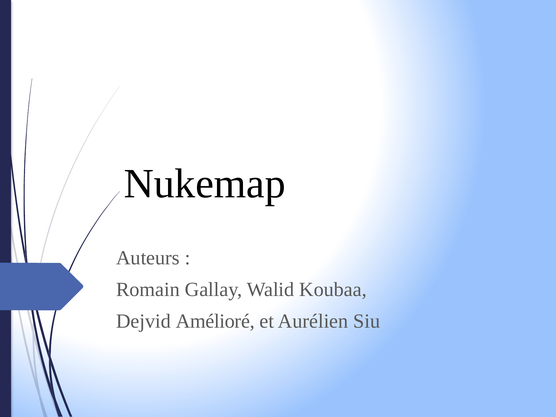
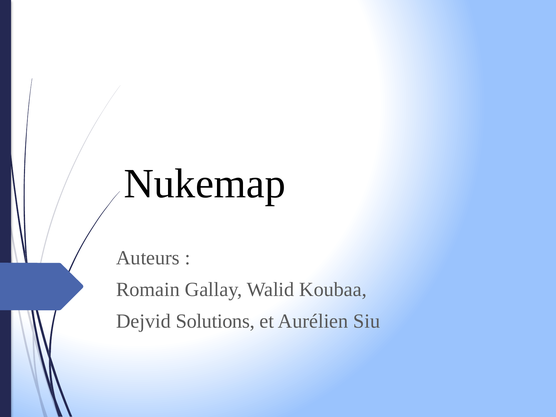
Amélioré: Amélioré -> Solutions (215, 321)
